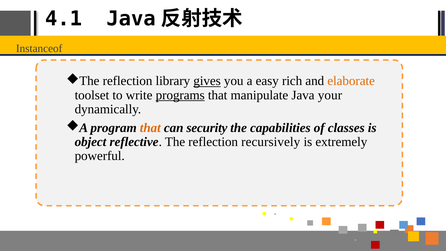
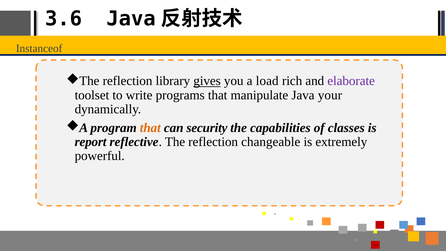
4.1: 4.1 -> 3.6 (64, 19)
easy: easy -> load (267, 81)
elaborate colour: orange -> purple (351, 81)
programs underline: present -> none (180, 95)
object: object -> report (91, 142)
recursively: recursively -> changeable (271, 142)
